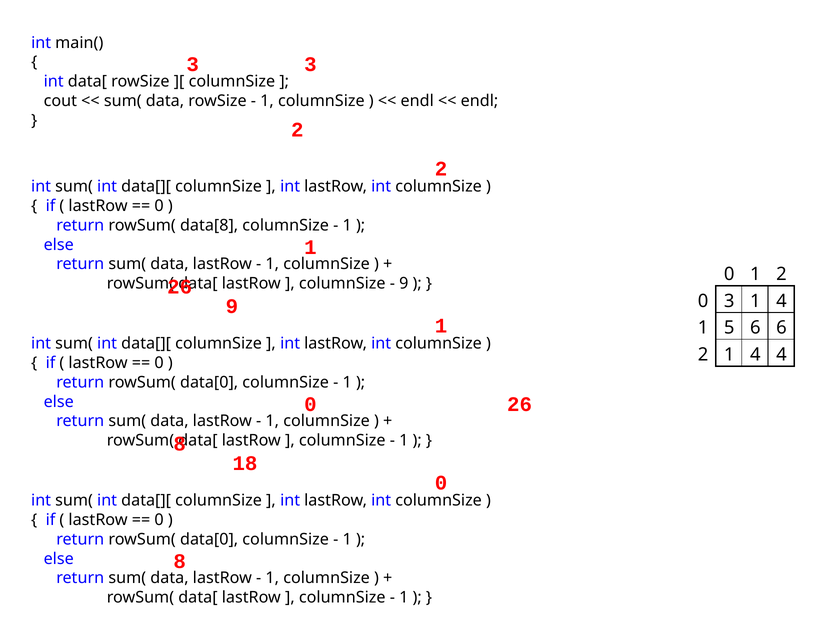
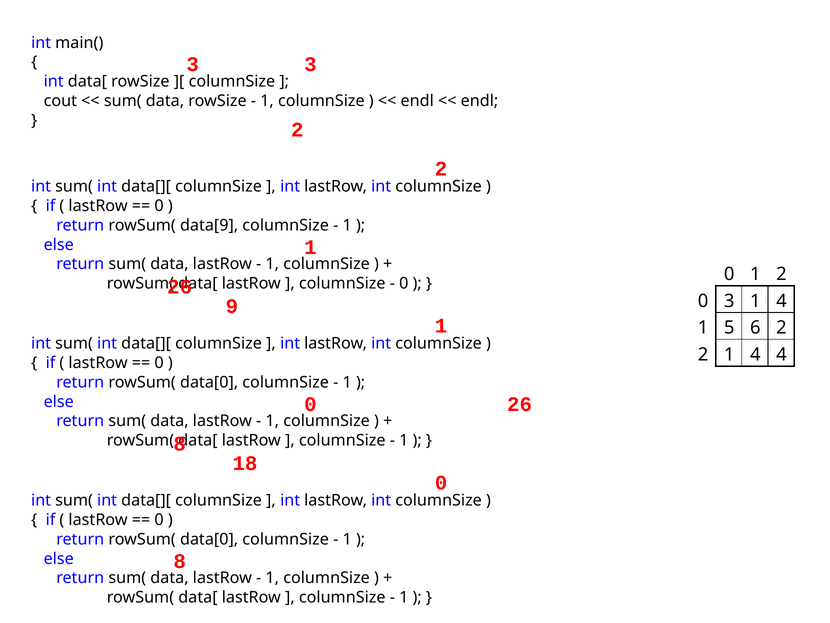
data[8: data[8 -> data[9 (209, 225)
9: 9 -> 0 (404, 283)
6 6: 6 -> 2 (782, 328)
